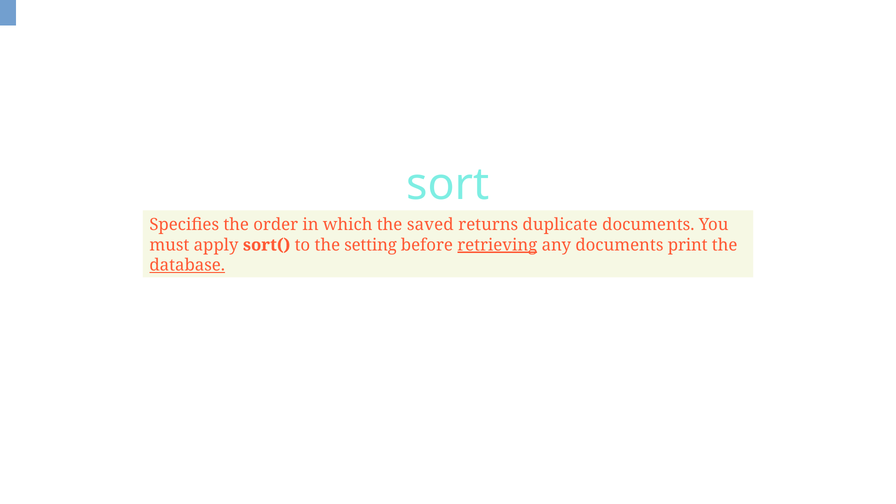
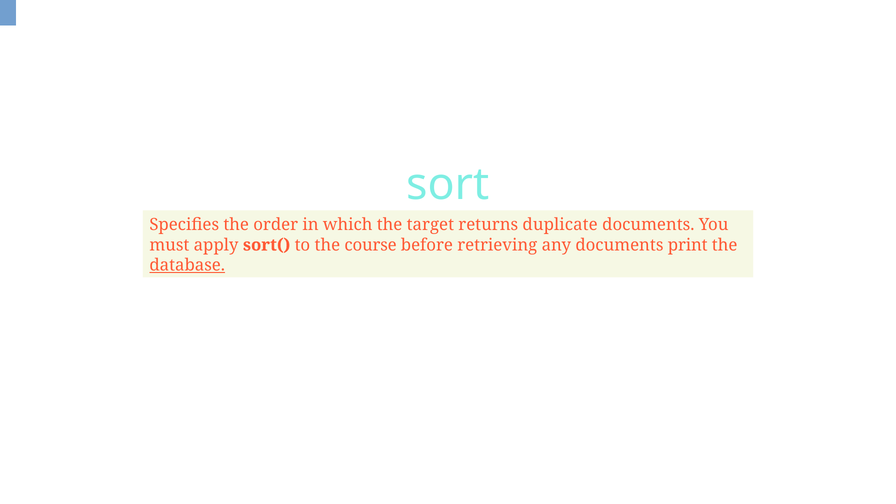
saved: saved -> target (430, 225)
setting: setting -> course (371, 245)
retrieving underline: present -> none (497, 245)
